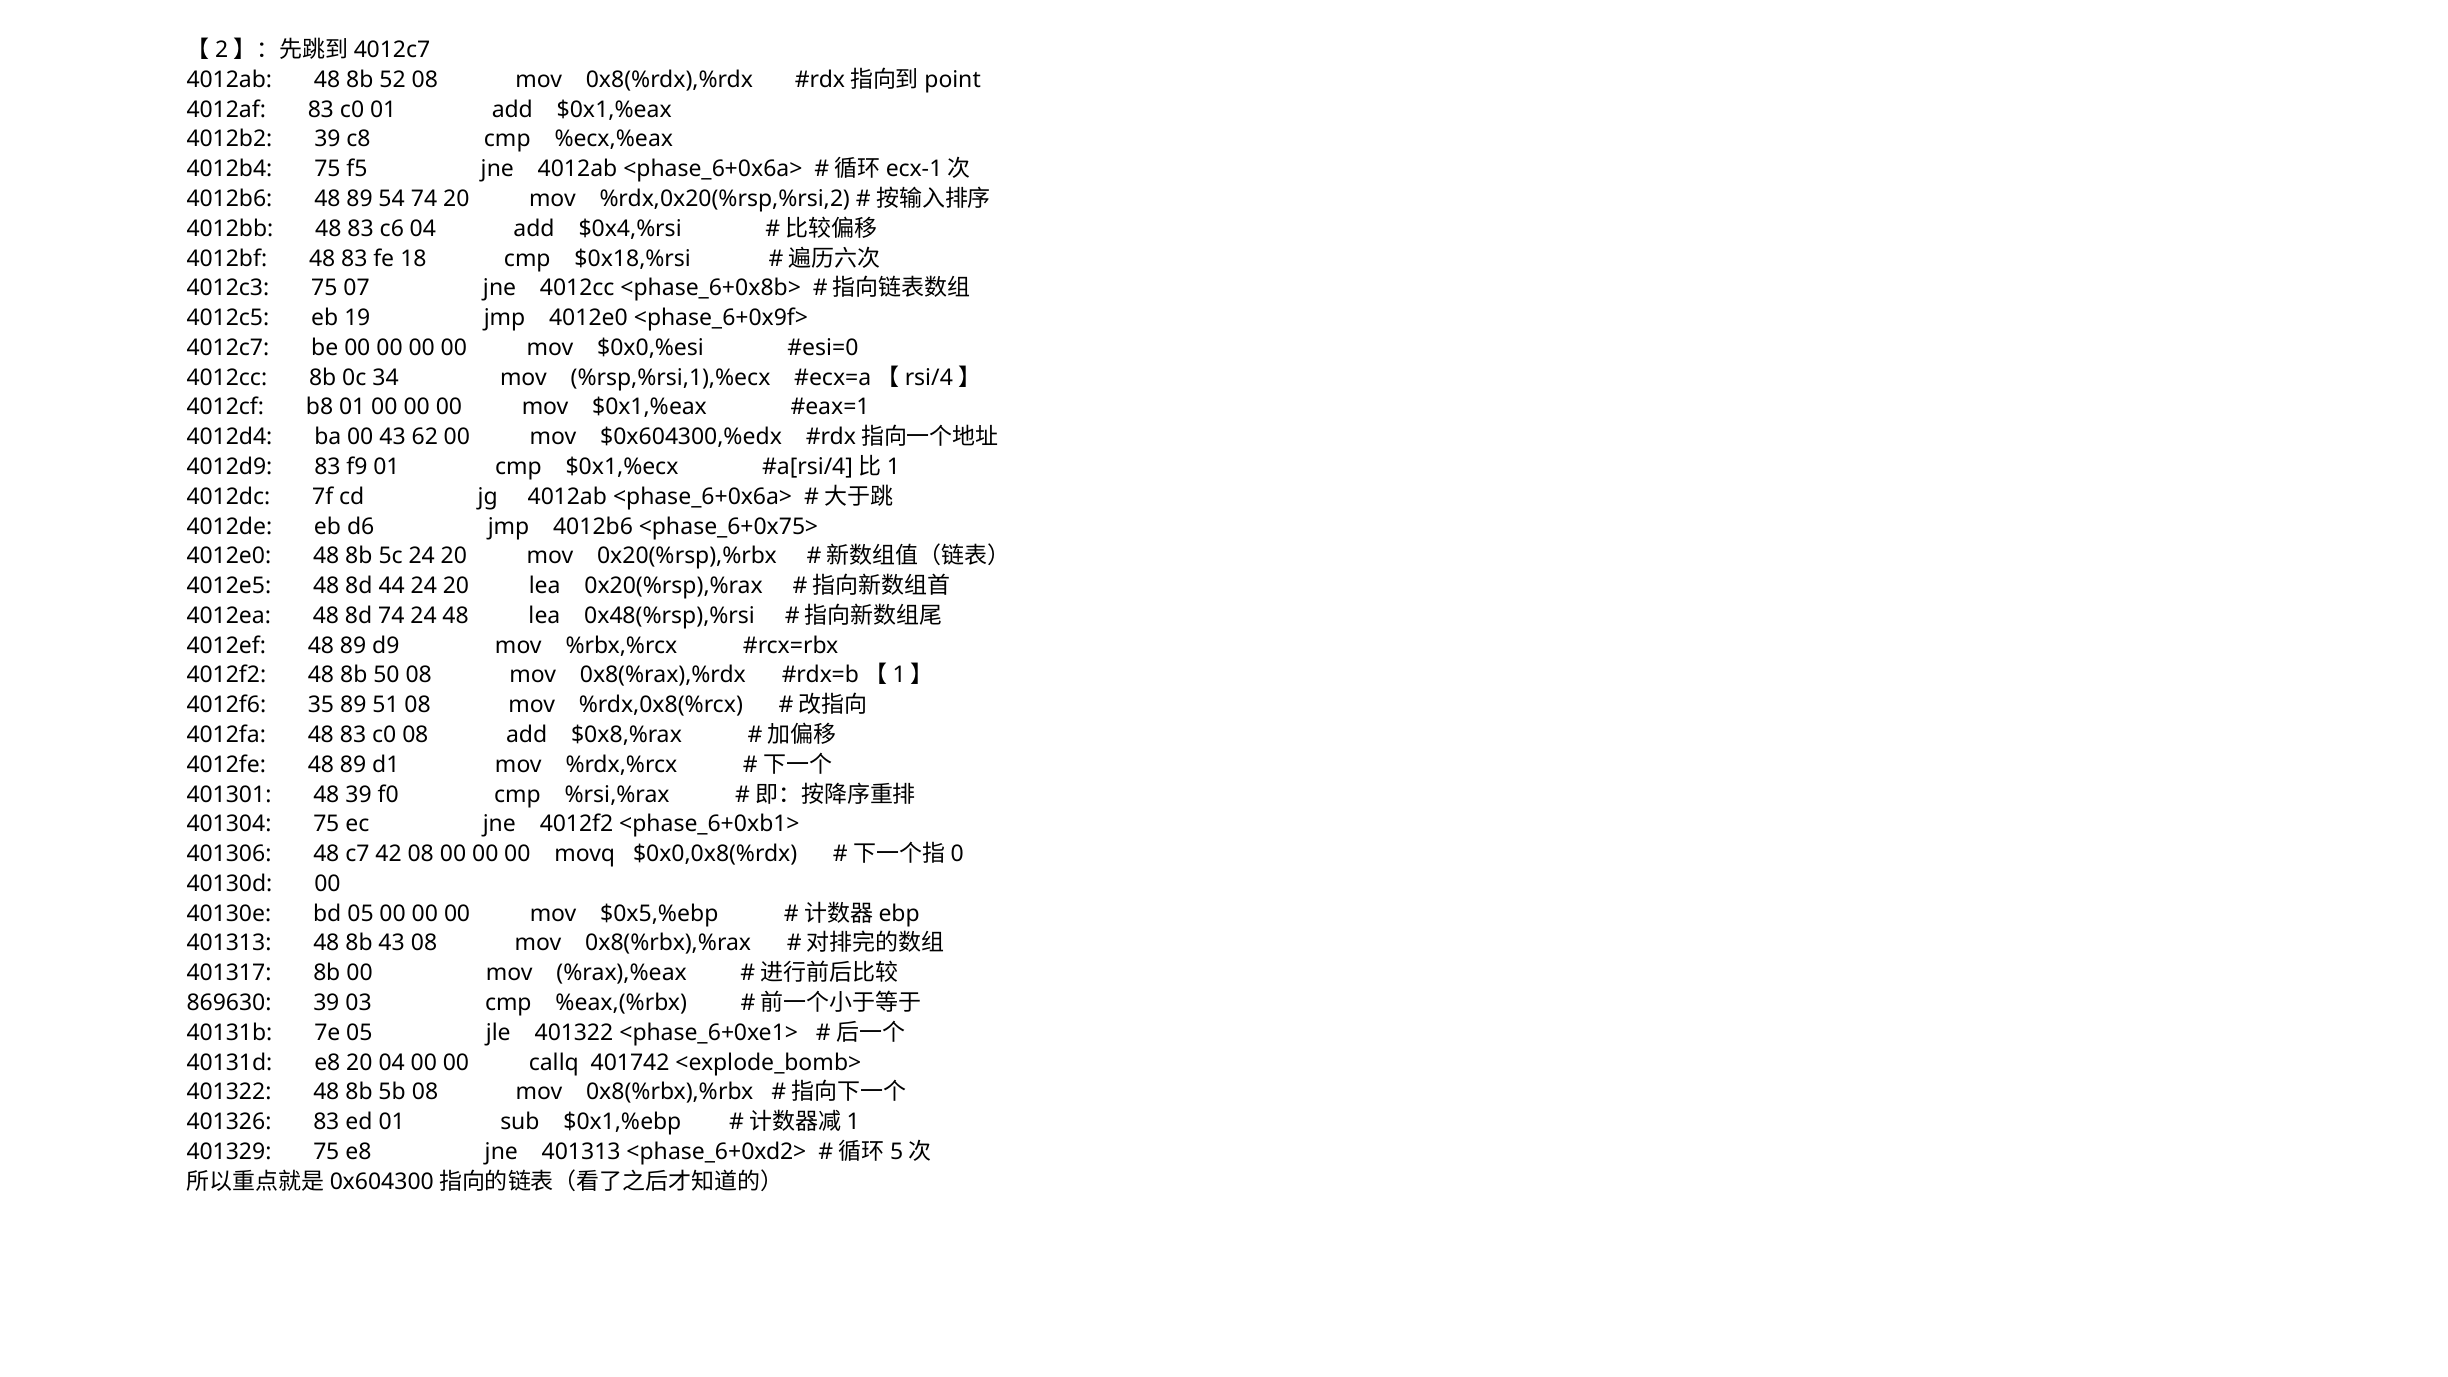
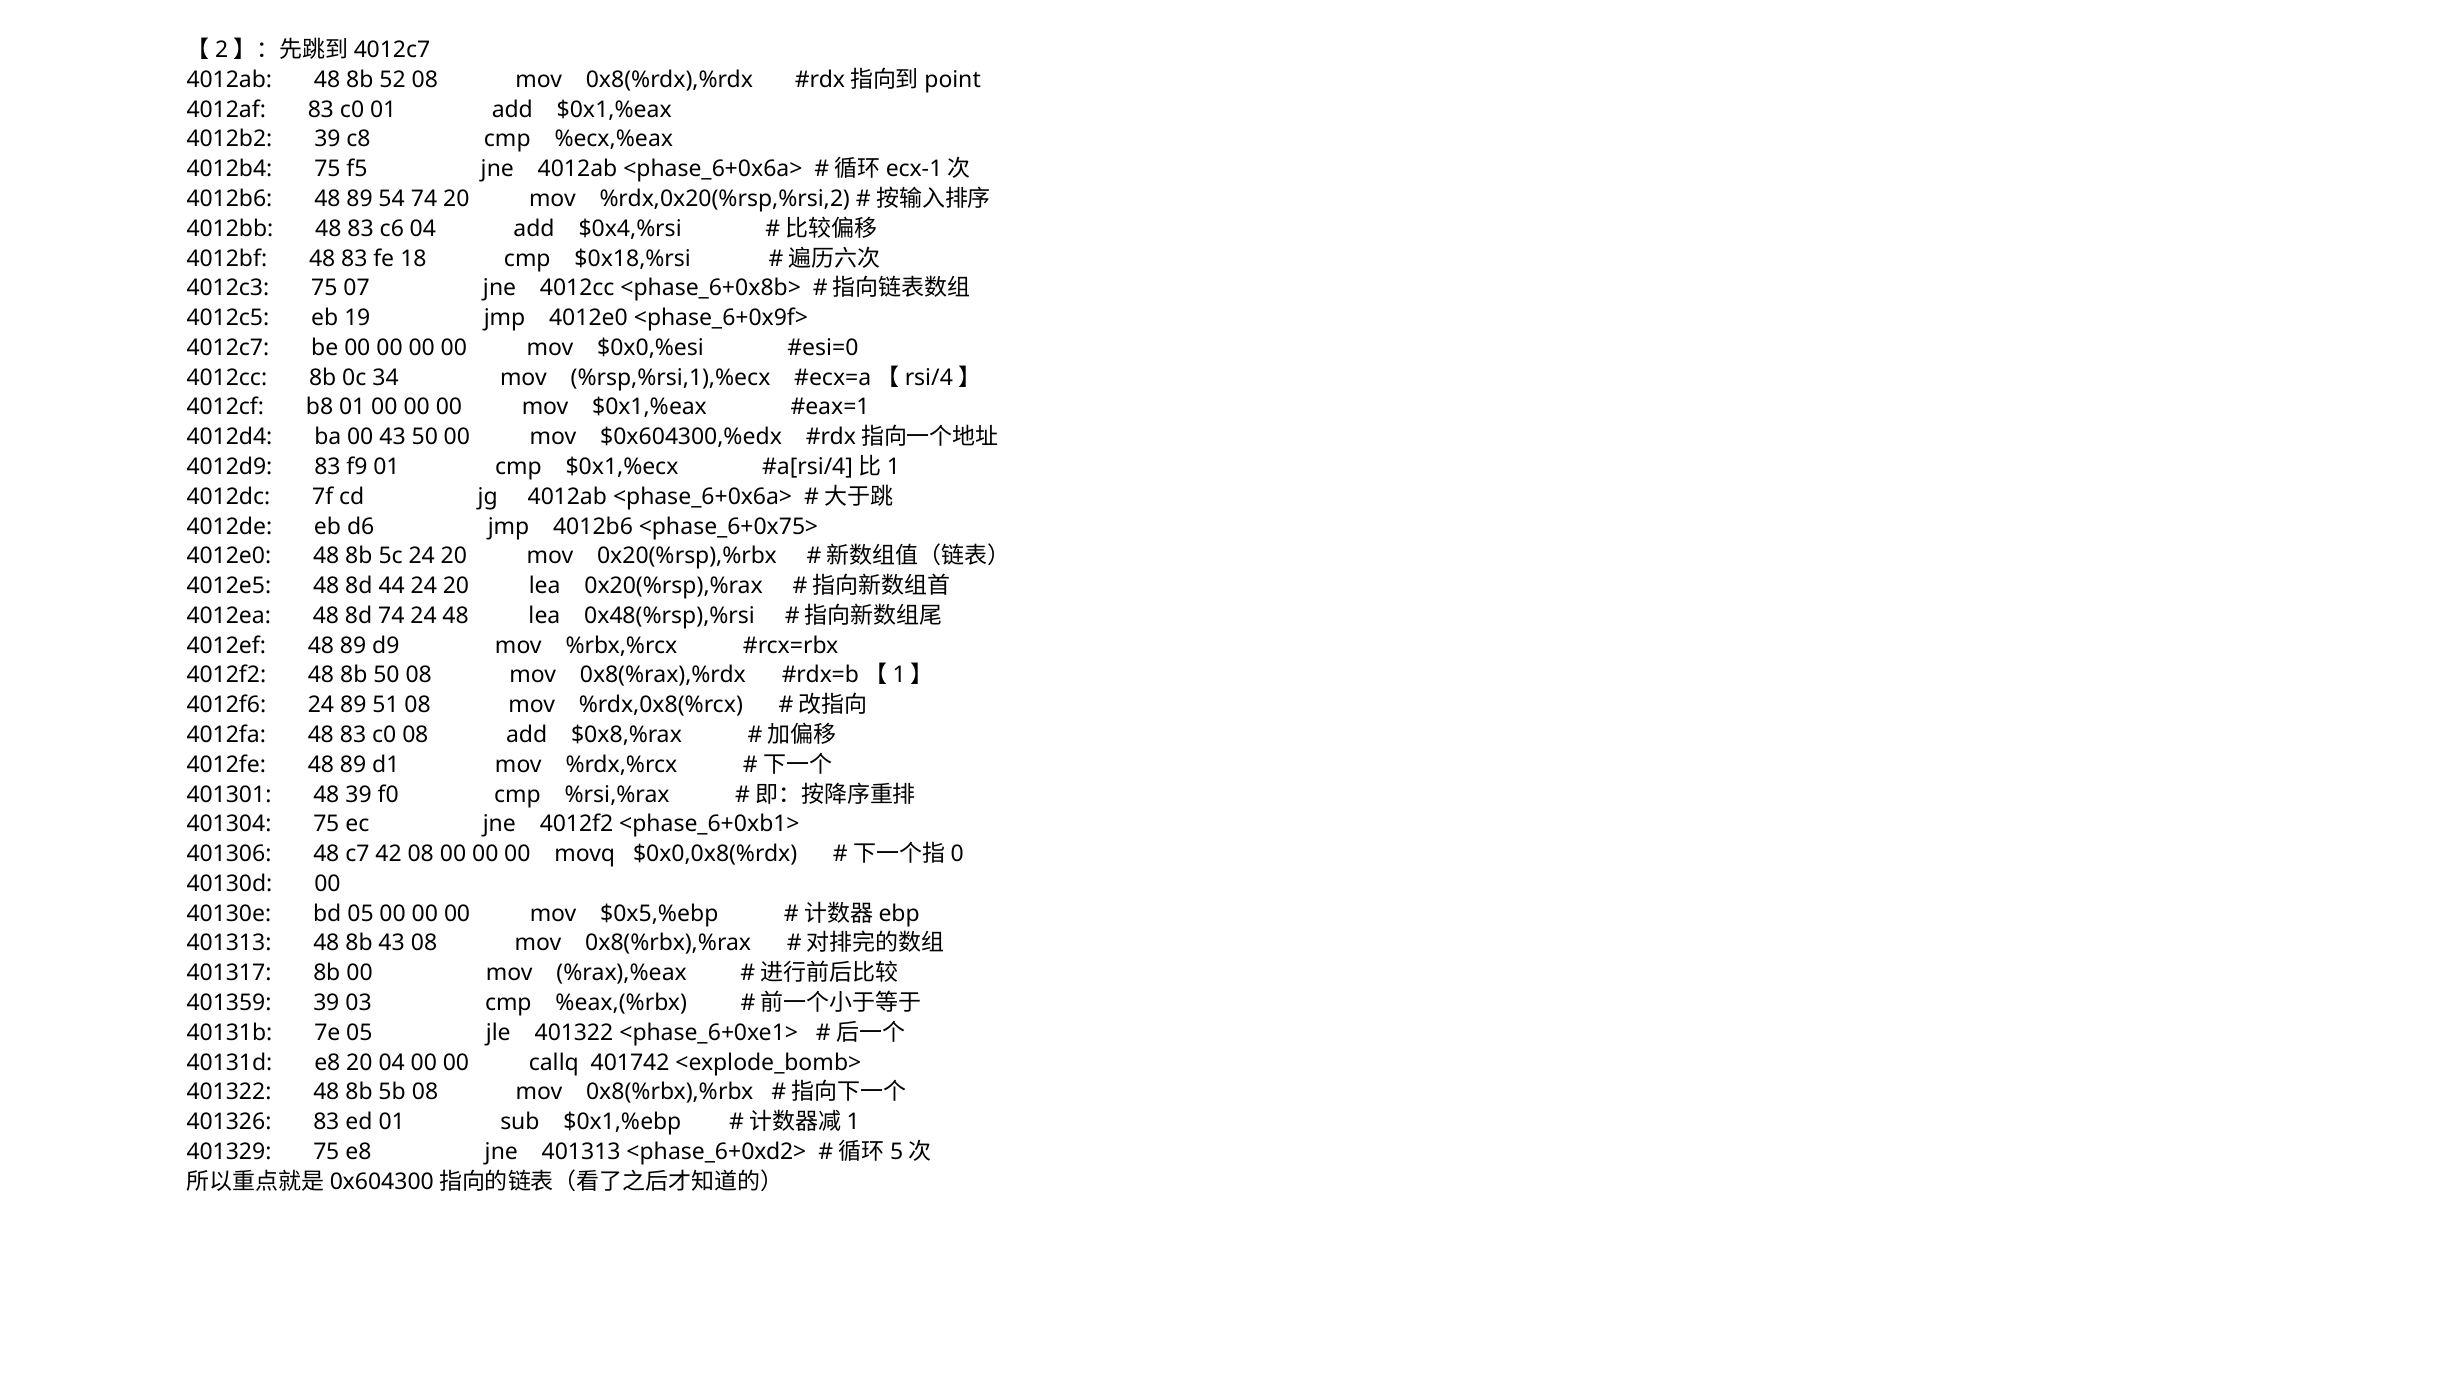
43 62: 62 -> 50 (425, 437)
4012f6 35: 35 -> 24 (321, 705)
869630: 869630 -> 401359 (229, 1003)
